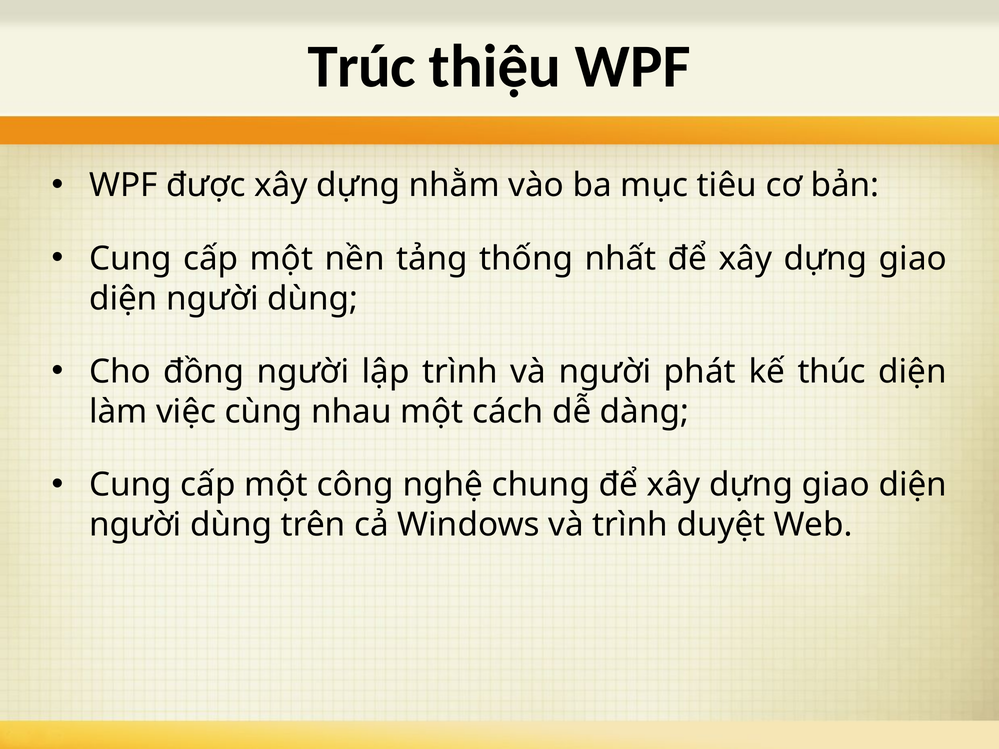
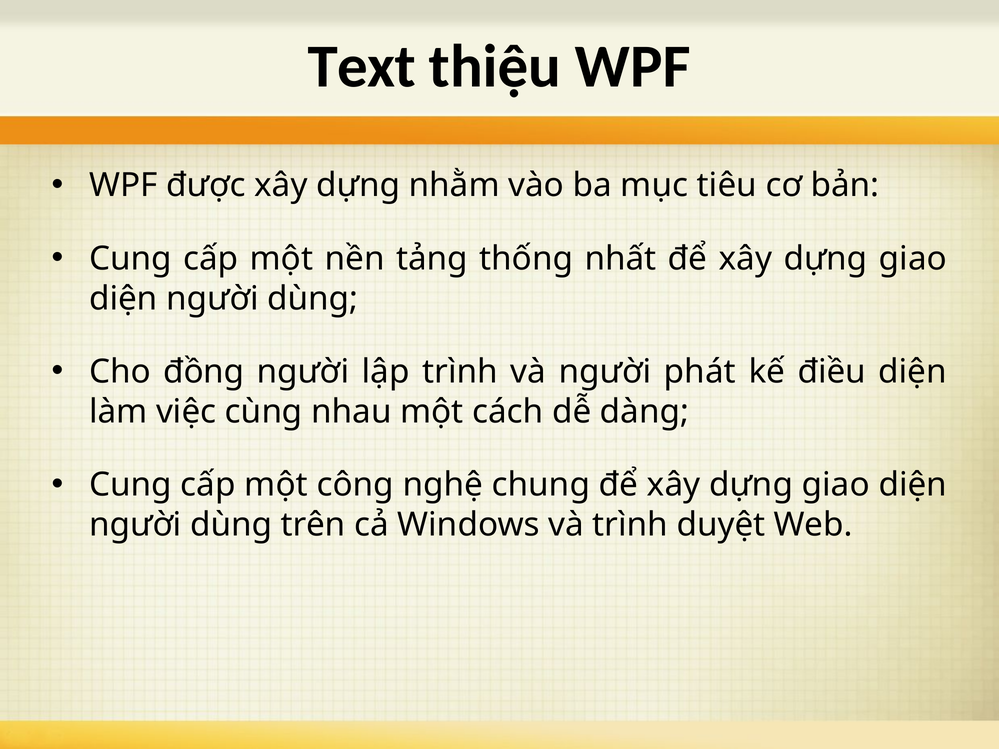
Trúc: Trúc -> Text (362, 67)
thúc: thúc -> điều (832, 372)
